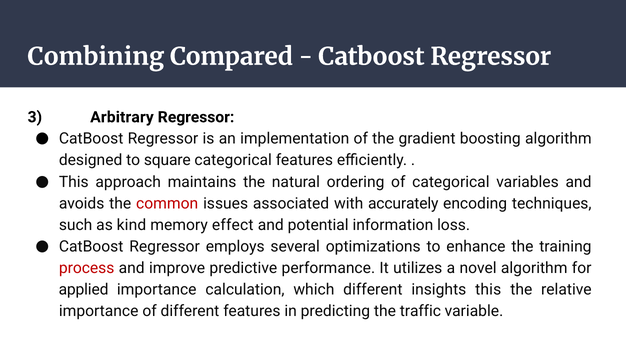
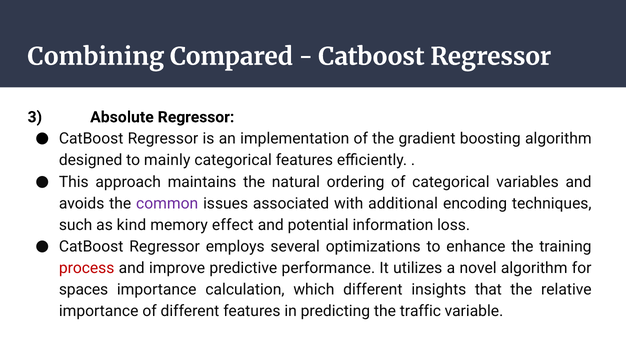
Arbitrary: Arbitrary -> Absolute (122, 117)
square: square -> mainly (167, 160)
common colour: red -> purple (167, 204)
accurately: accurately -> additional (403, 204)
applied: applied -> spaces (84, 290)
insights this: this -> that (488, 290)
